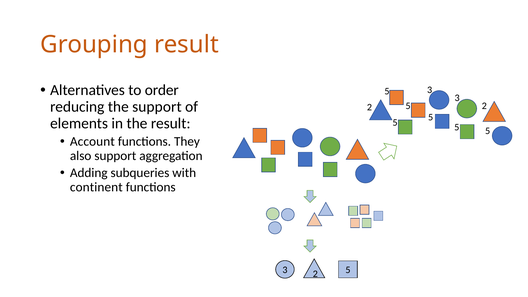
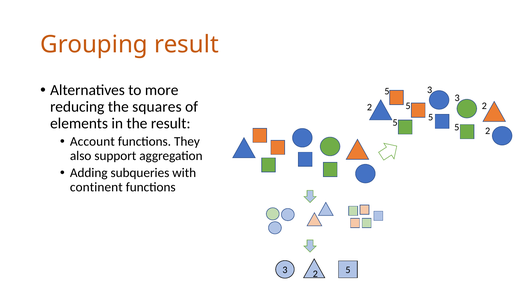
order: order -> more (162, 90)
the support: support -> squares (157, 107)
5: 5 -> 2 (488, 131)
